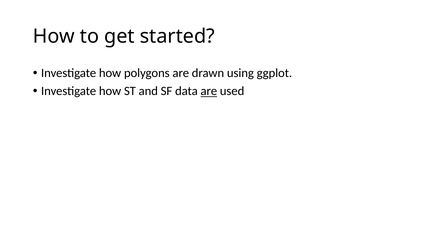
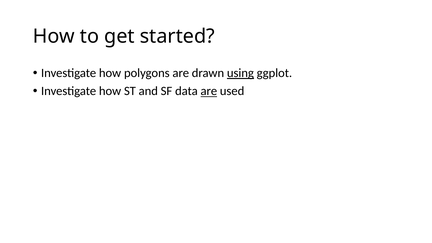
using underline: none -> present (240, 73)
